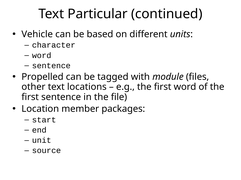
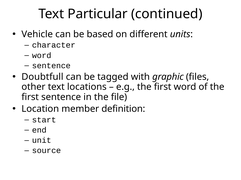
Propelled: Propelled -> Doubtfull (42, 77)
module: module -> graphic (168, 77)
packages: packages -> definition (123, 109)
